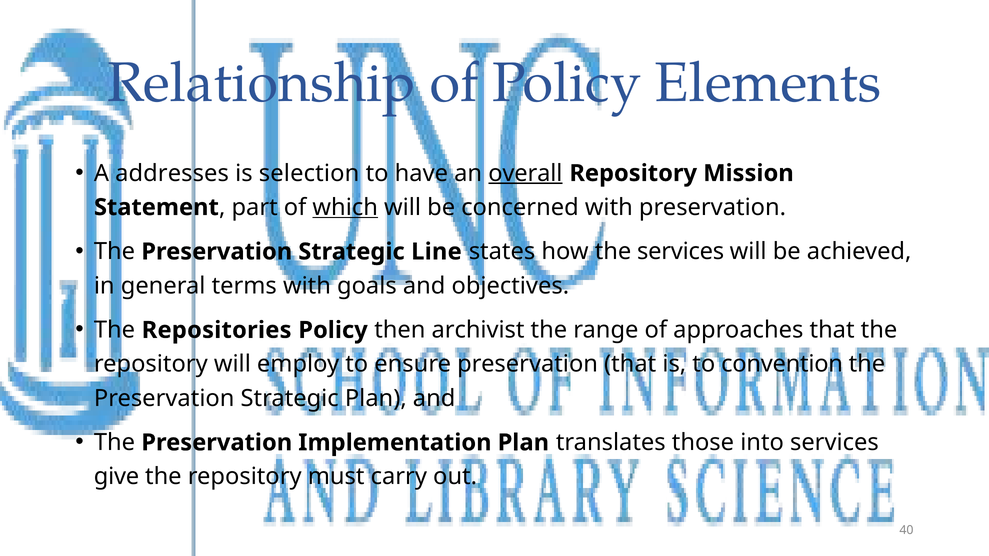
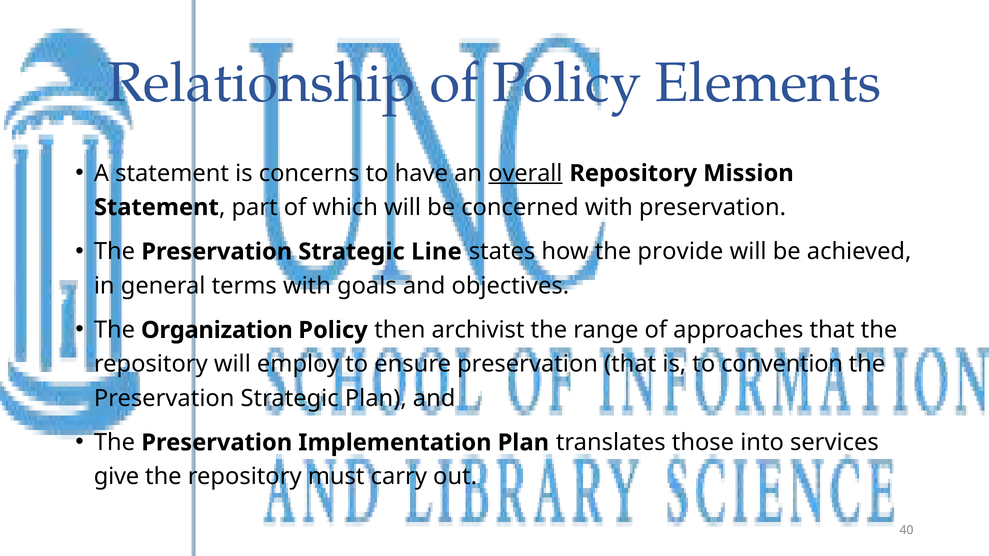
A addresses: addresses -> statement (172, 173)
selection: selection -> concerns (309, 173)
which underline: present -> none (345, 207)
the services: services -> provide (680, 252)
Repositories: Repositories -> Organization (217, 330)
